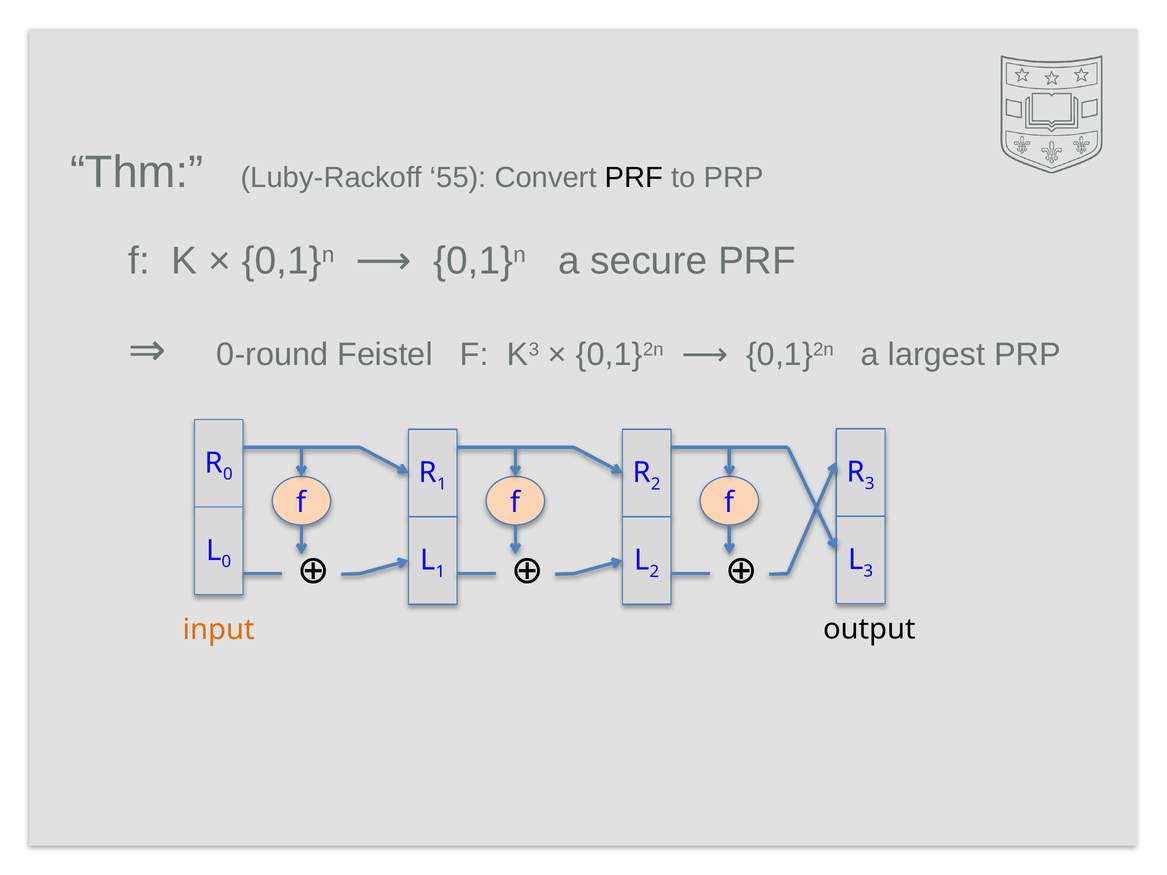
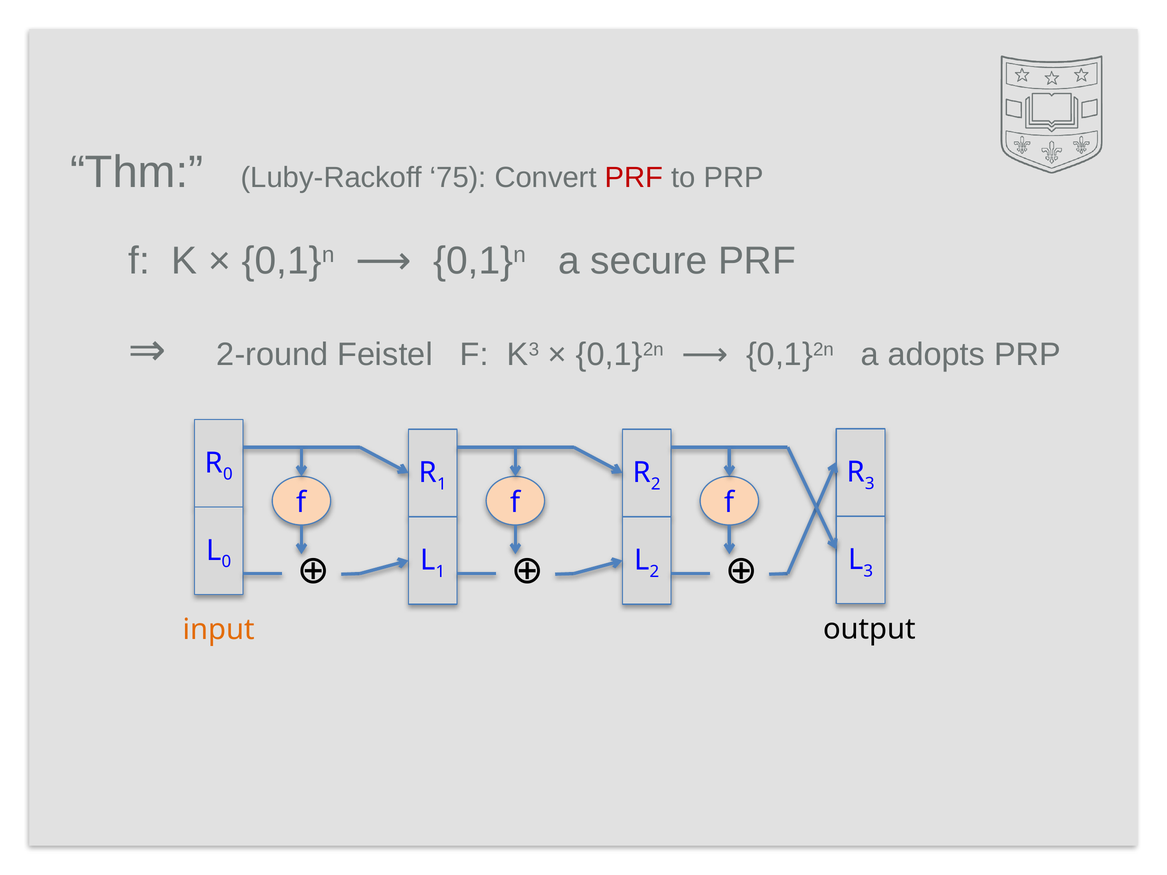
55: 55 -> 75 (458, 178)
PRF colour: black -> red (634, 178)
0-round: 0-round -> 2-round (272, 355)
largest: largest -> adopts (937, 355)
